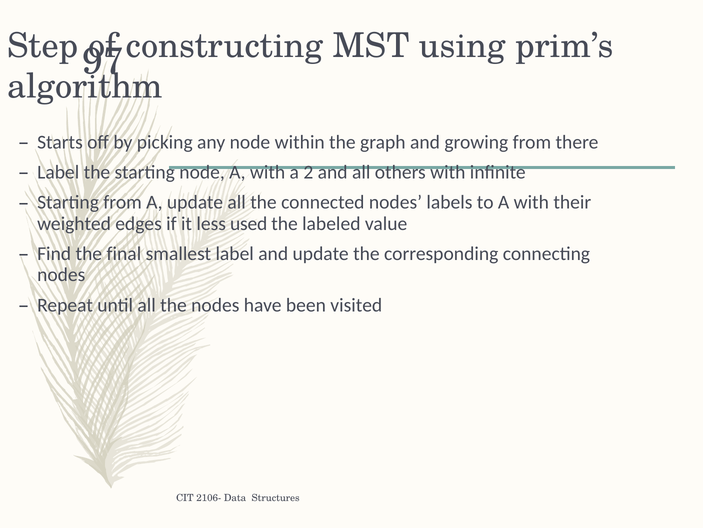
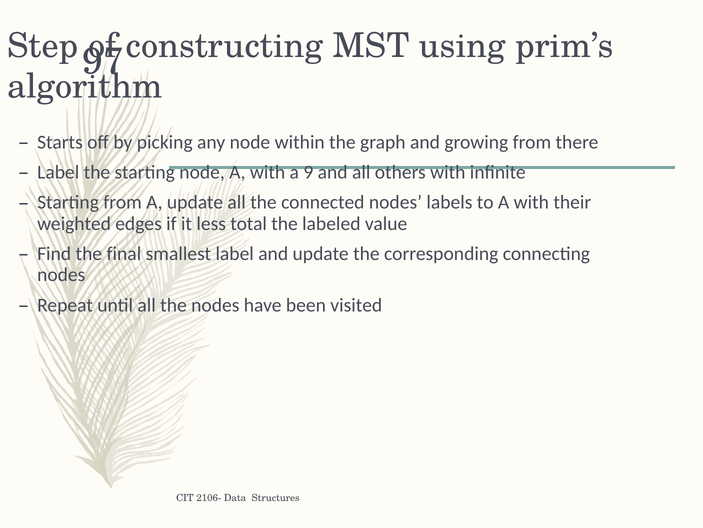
2: 2 -> 9 (308, 172)
used: used -> total (249, 223)
